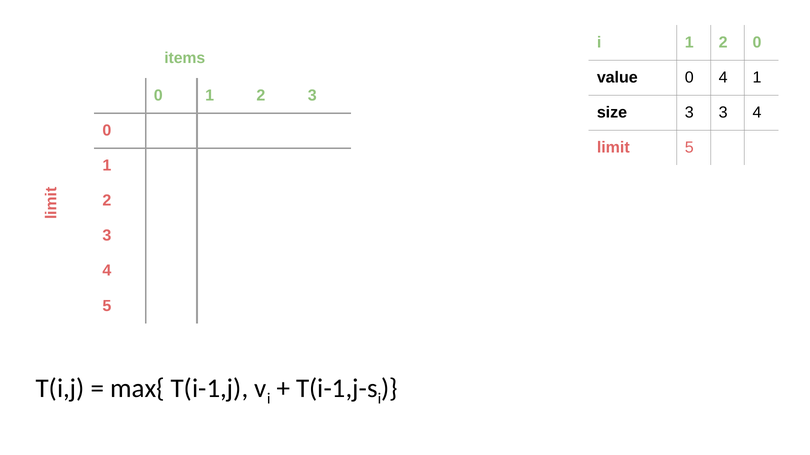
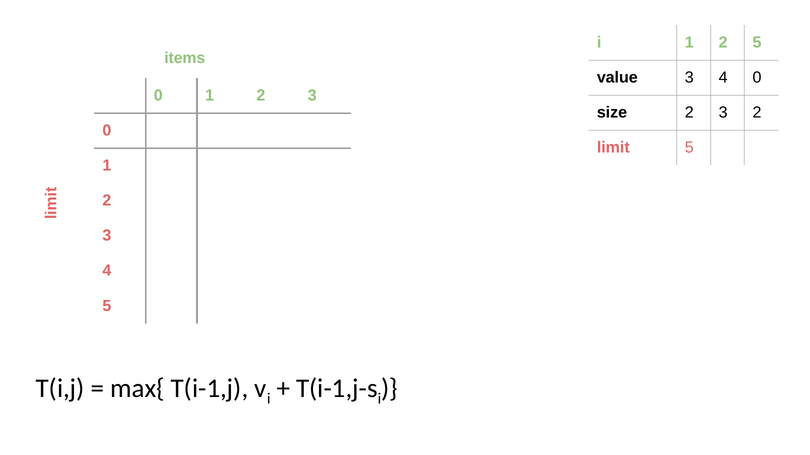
2 0: 0 -> 5 (757, 42)
value 0: 0 -> 3 (689, 77)
4 1: 1 -> 0 (757, 77)
size 3: 3 -> 2 (689, 113)
4: 4 -> 2 (757, 113)
